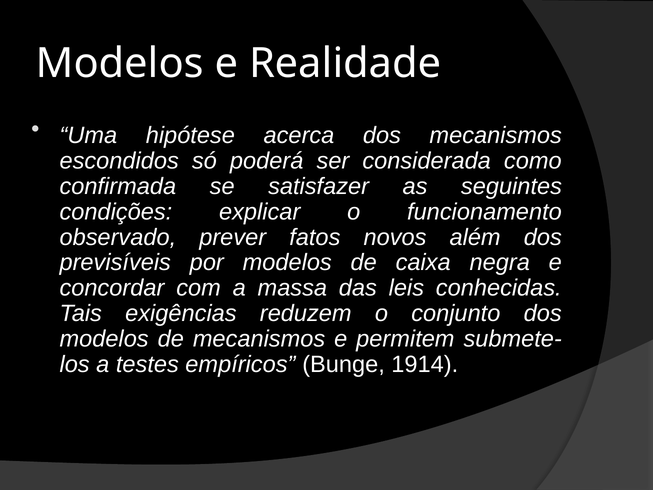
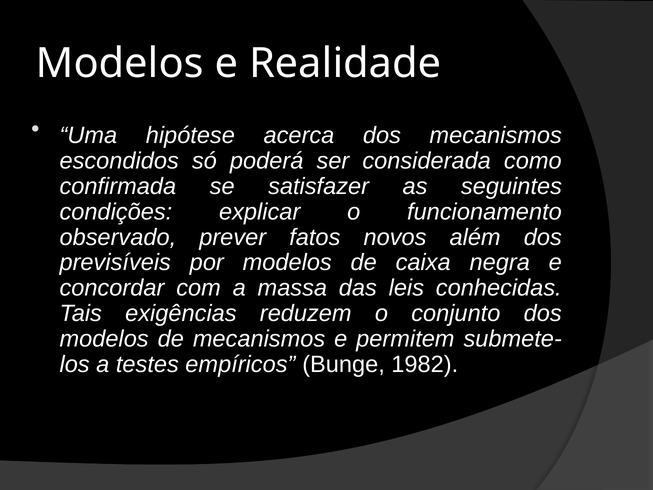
1914: 1914 -> 1982 (425, 364)
